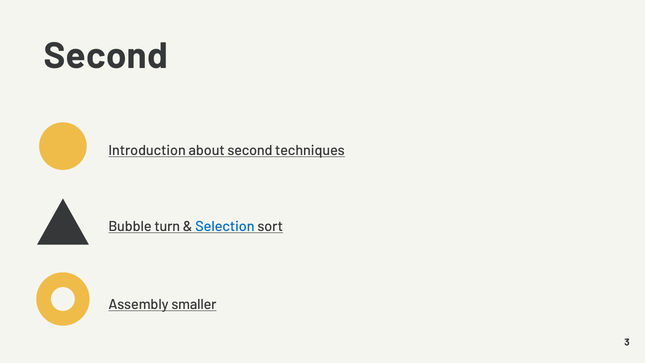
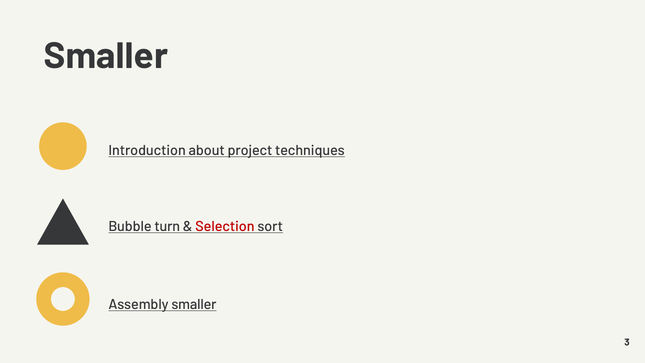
Second: Second -> Smaller (106, 56)
about second: second -> project (250, 150)
Selection colour: blue -> red (225, 227)
